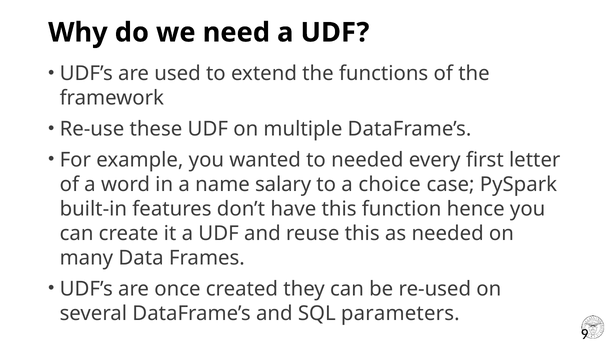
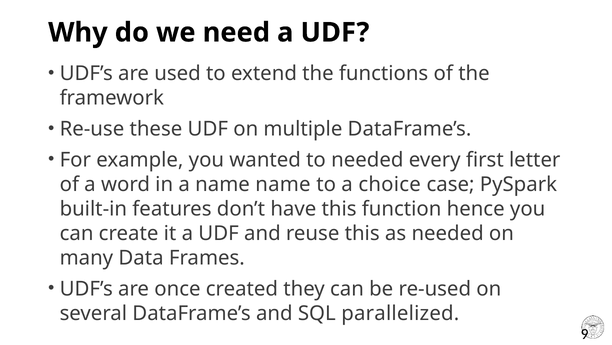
name salary: salary -> name (283, 184)
parameters: parameters -> parallelized (400, 313)
